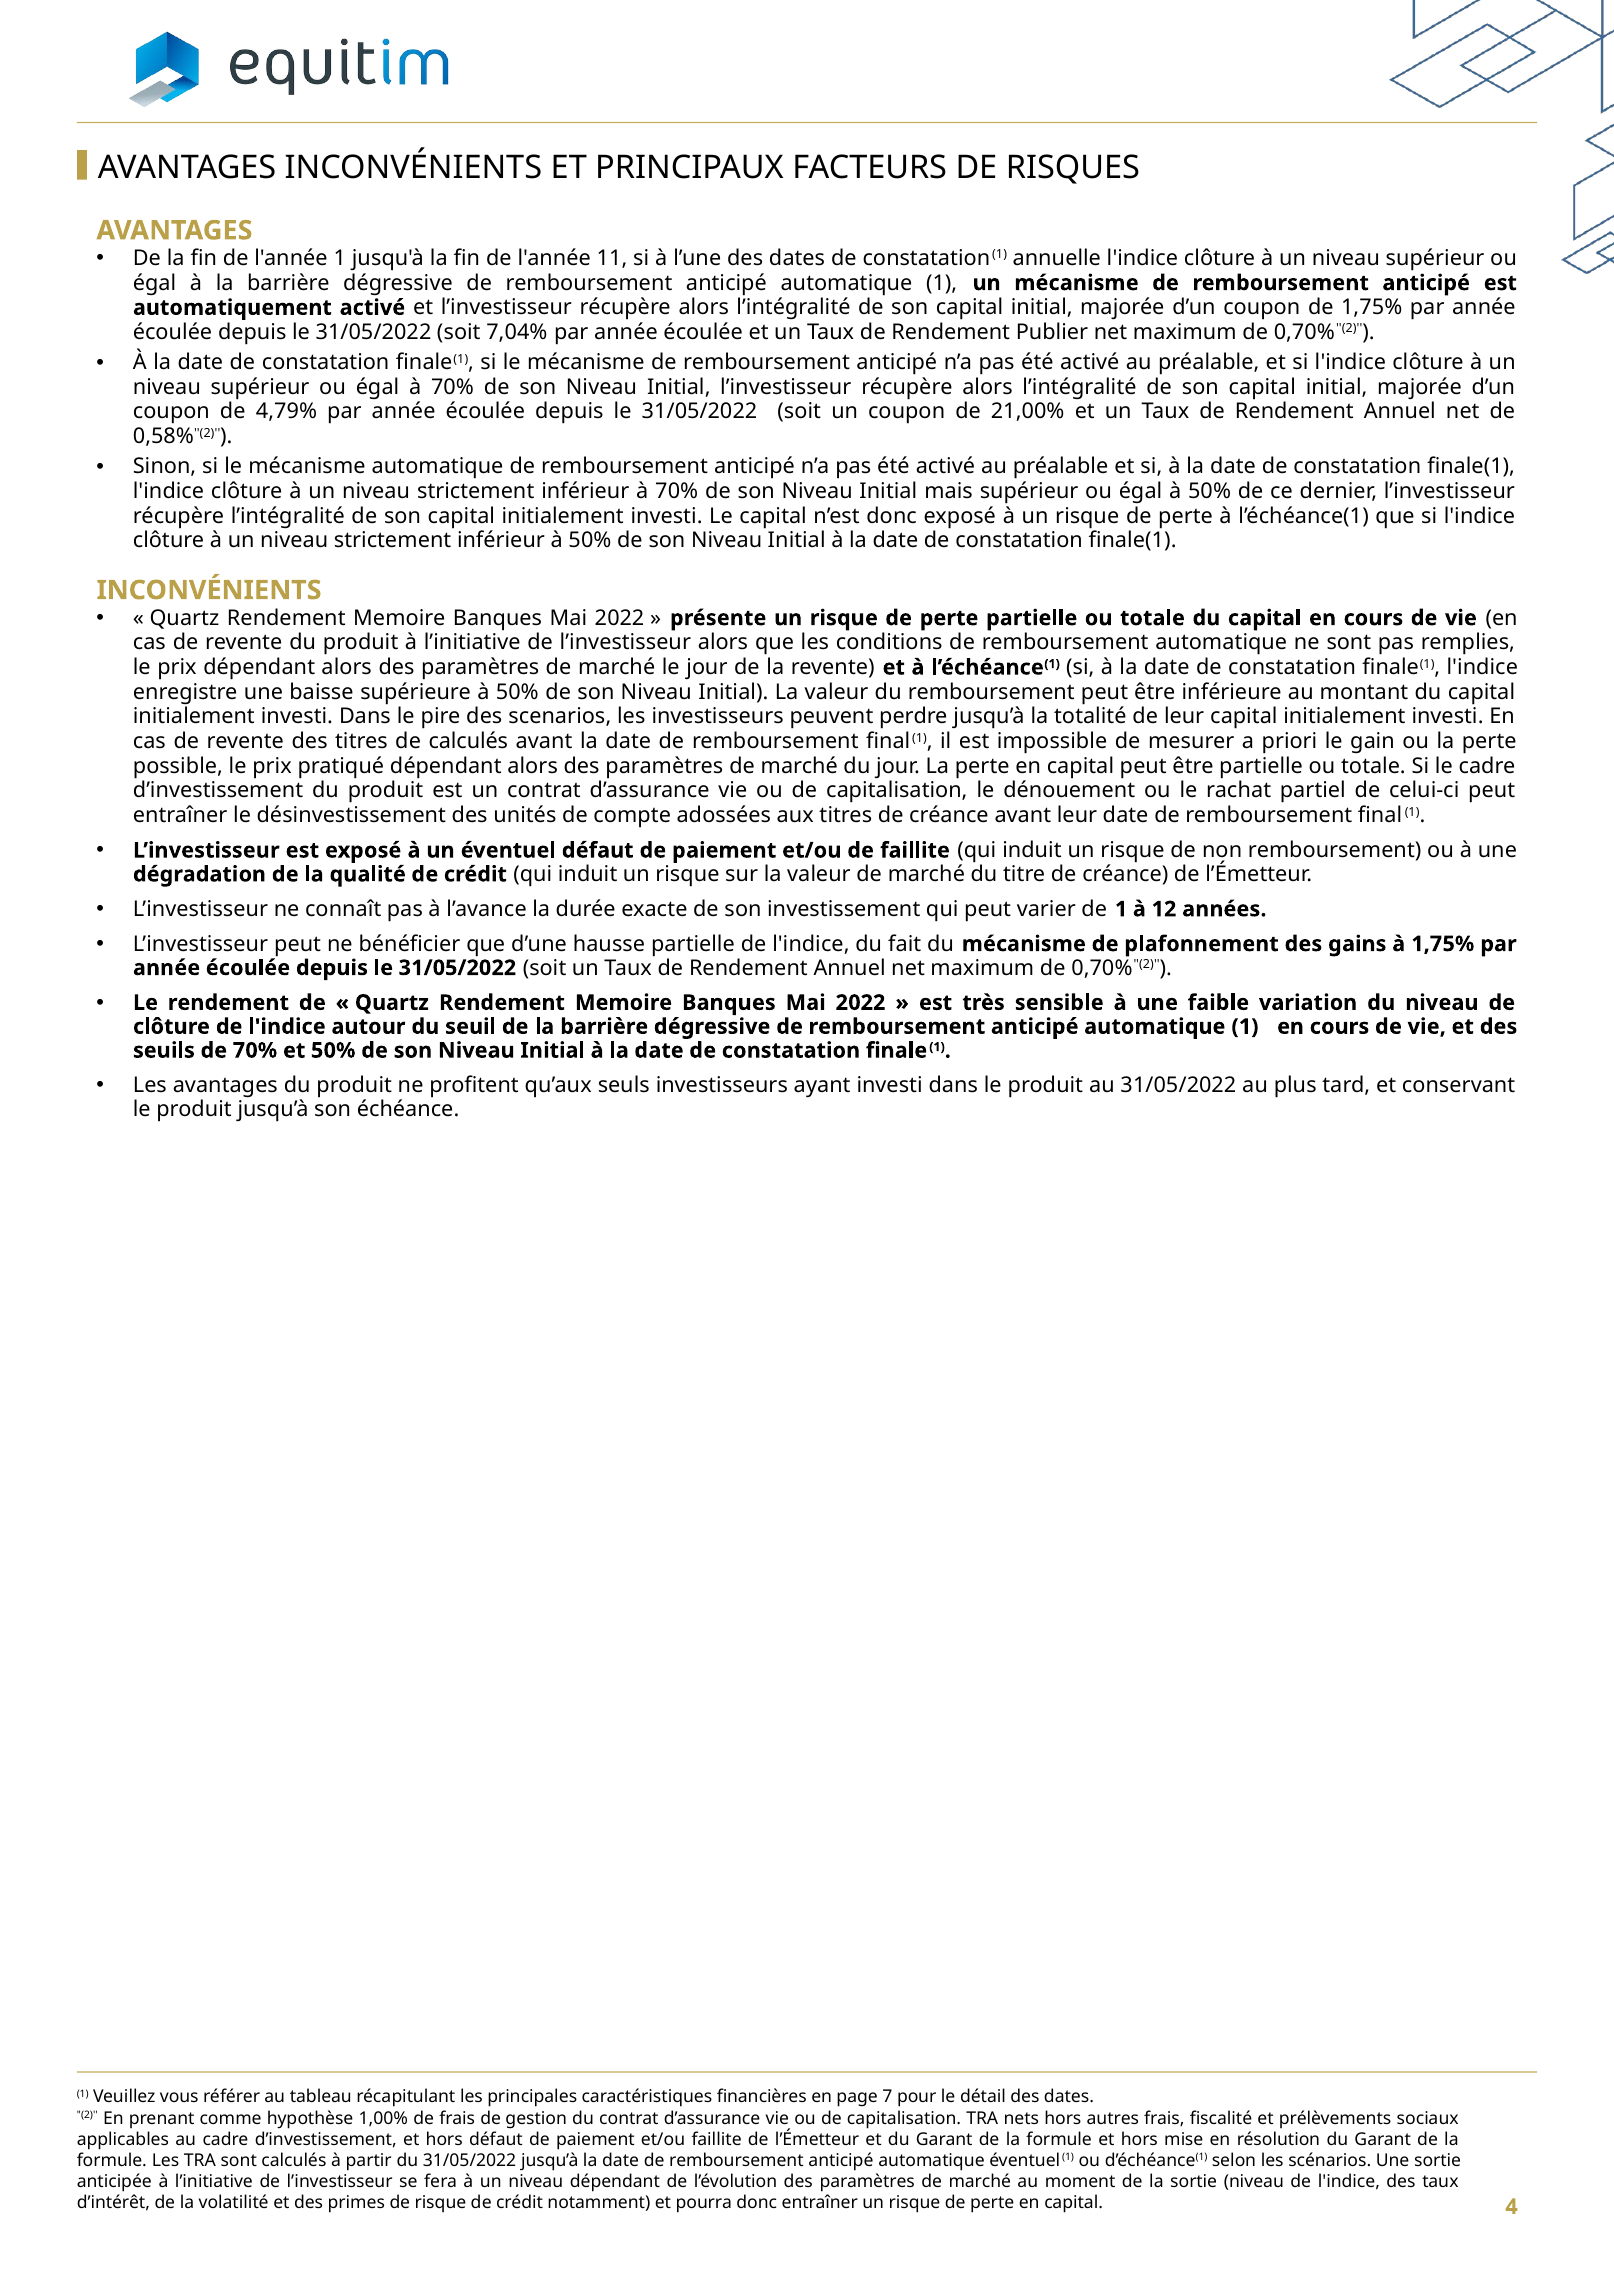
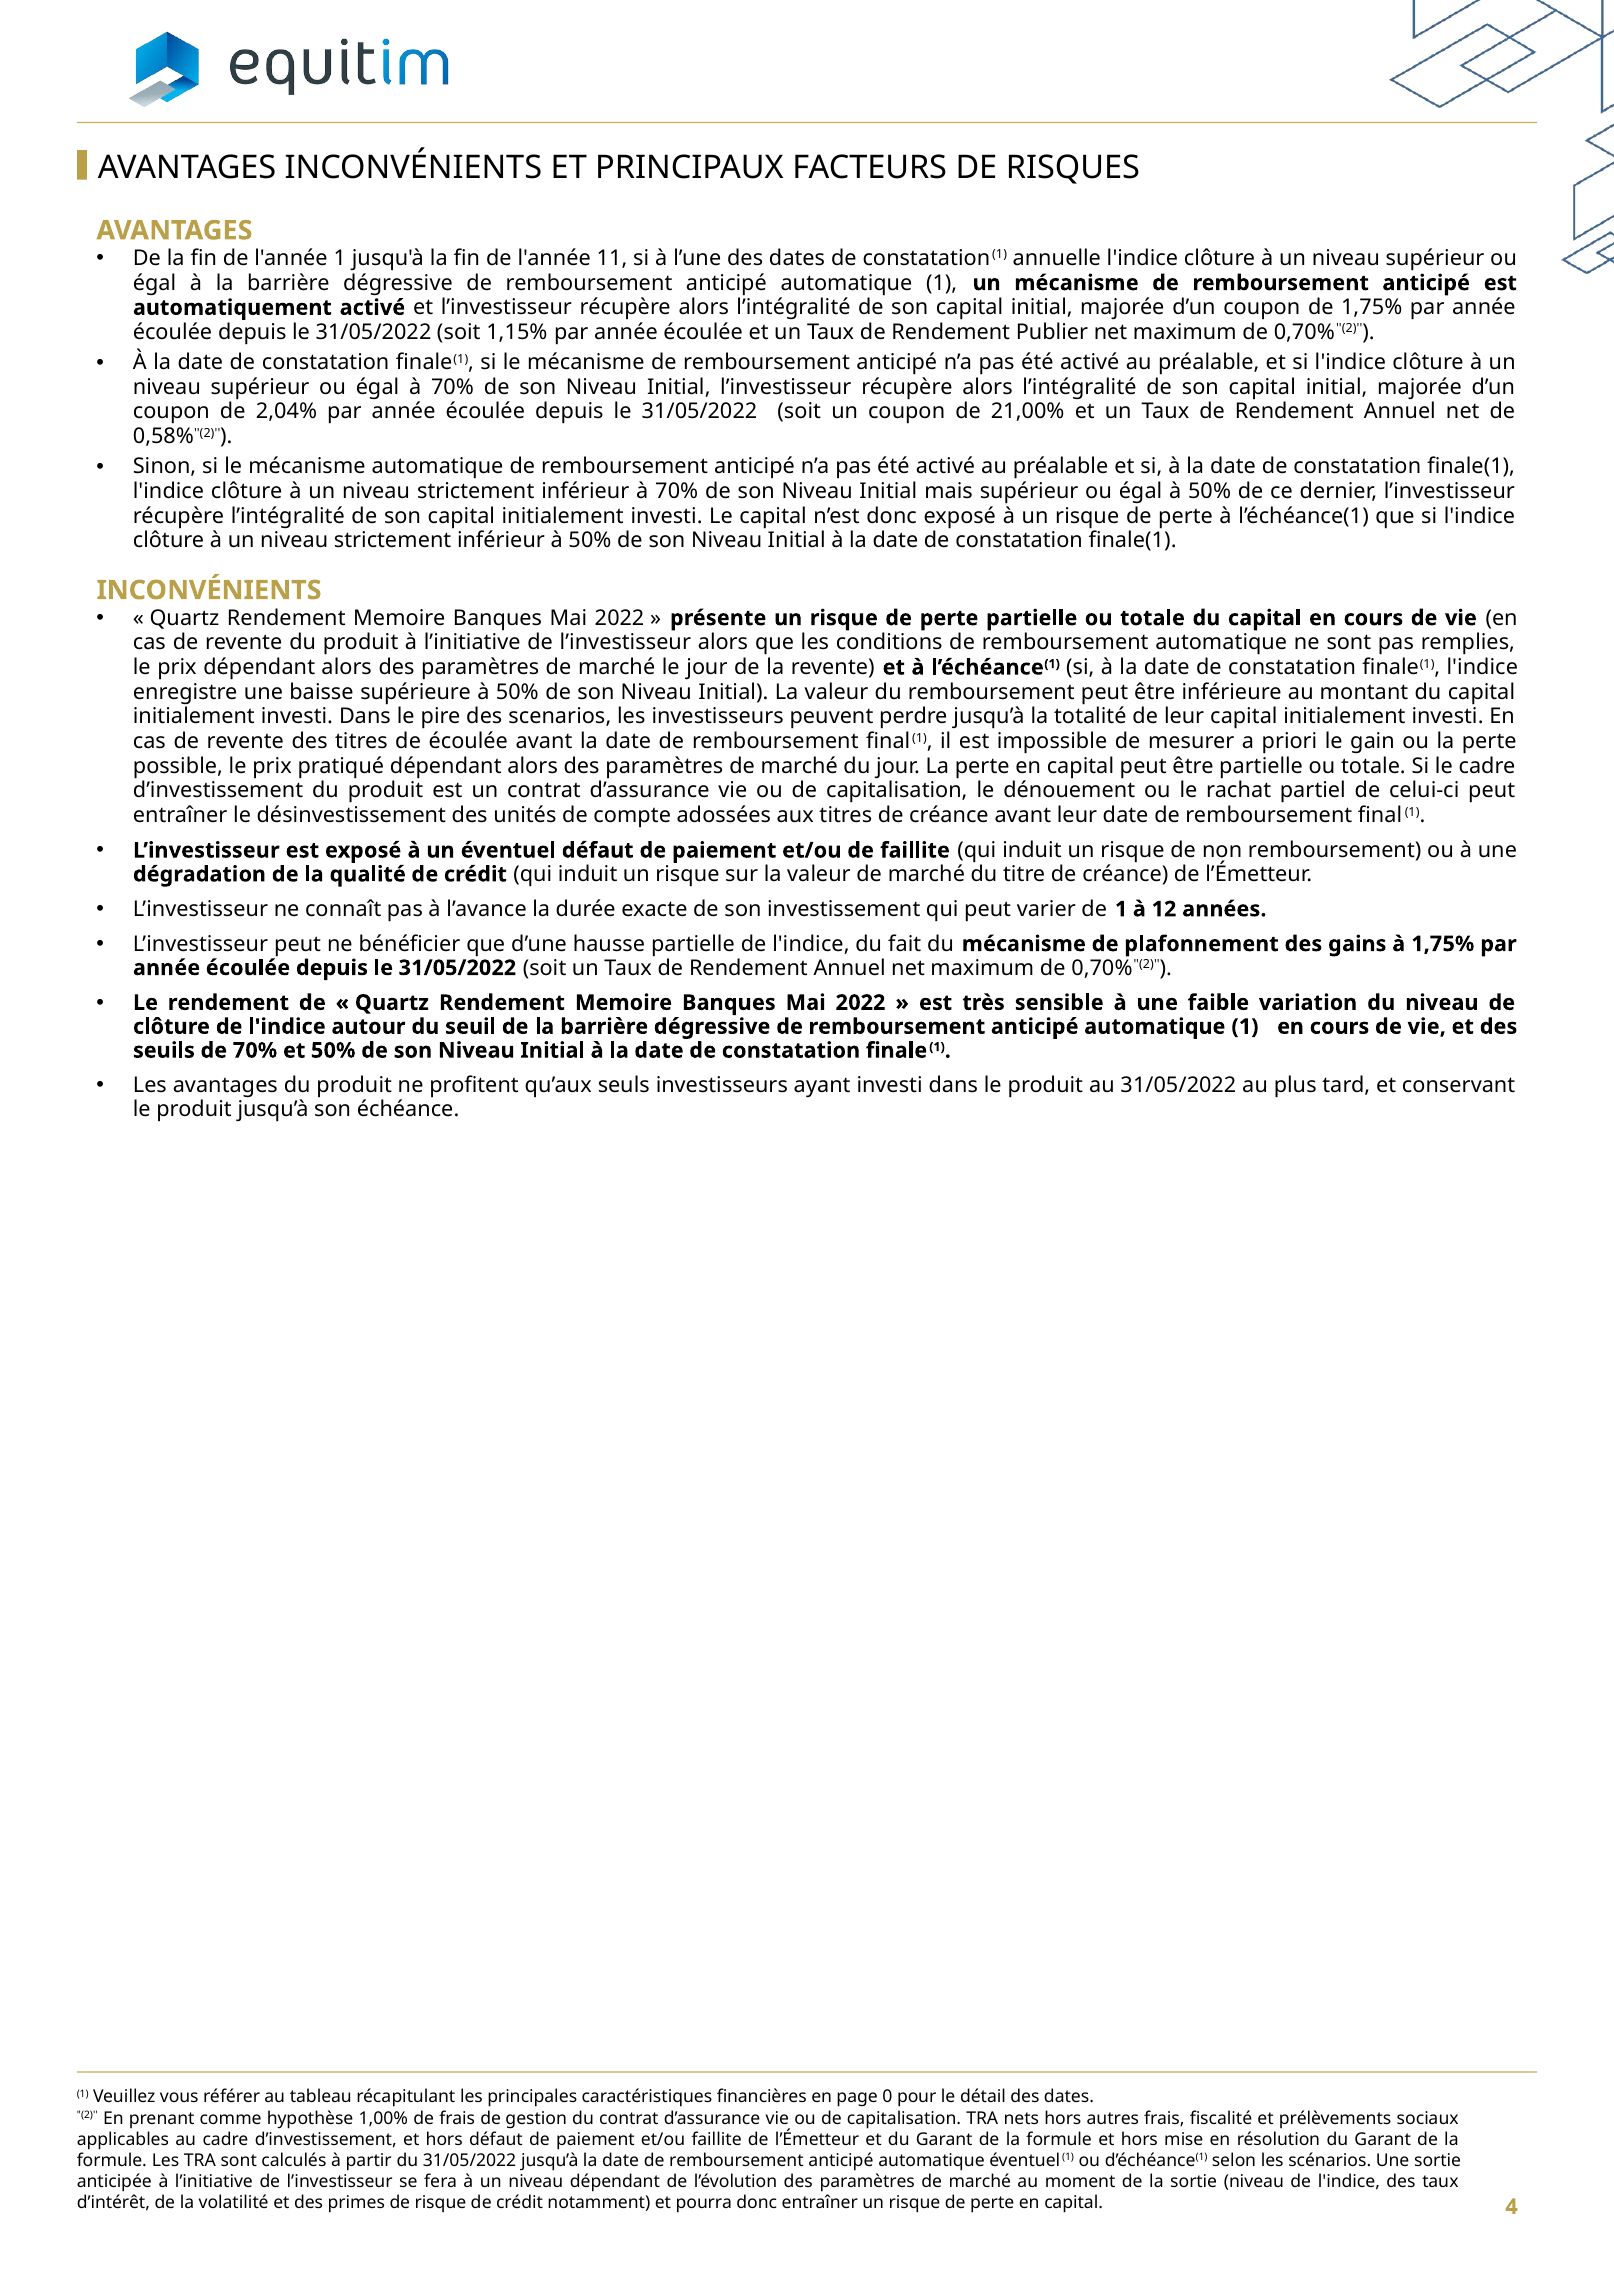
7,04%: 7,04% -> 1,15% (517, 332)
4,79%: 4,79% -> 2,04% (286, 412)
de calculés: calculés -> écoulée (468, 741)
7: 7 -> 0 (888, 2097)
